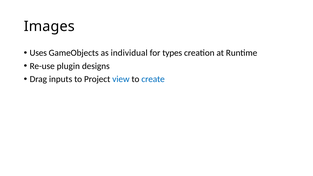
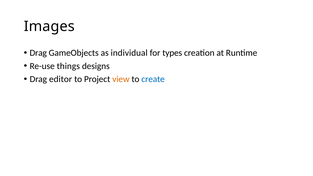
Uses: Uses -> Drag (38, 53)
plugin: plugin -> things (68, 66)
inputs: inputs -> editor (61, 79)
view colour: blue -> orange (121, 79)
